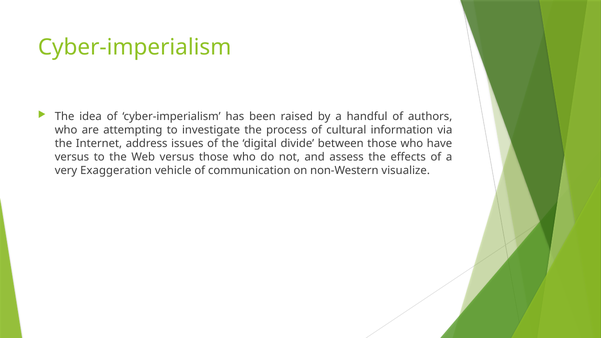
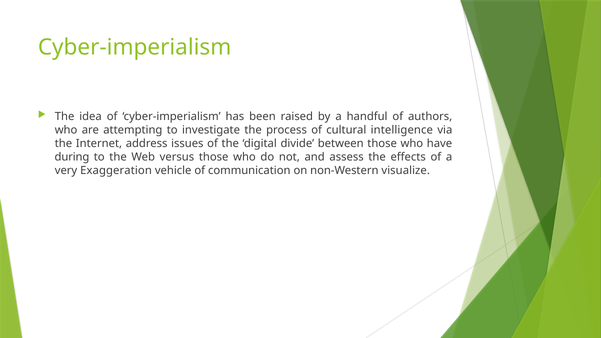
information: information -> intelligence (402, 130)
versus: versus -> during (72, 157)
